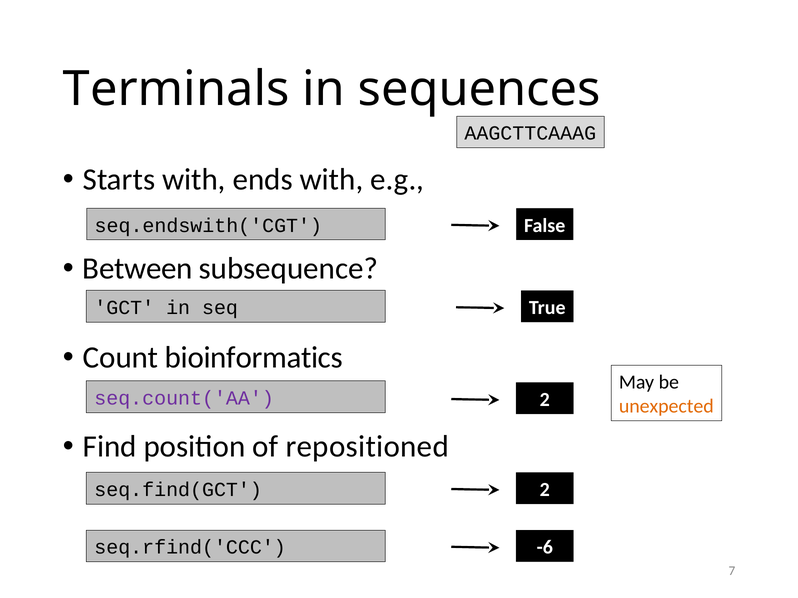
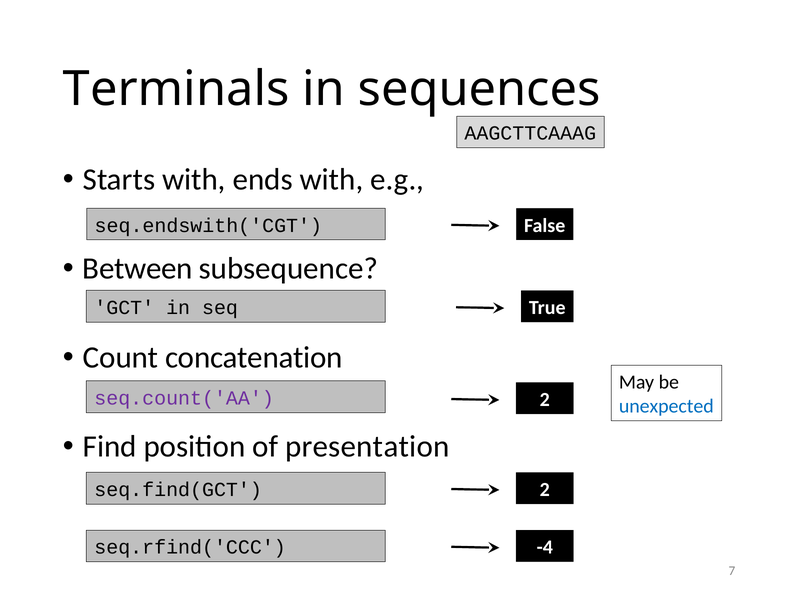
bioinformatics: bioinformatics -> concatenation (254, 358)
unexpected colour: orange -> blue (666, 407)
repositioned: repositioned -> presentation (367, 447)
-6: -6 -> -4 (545, 548)
